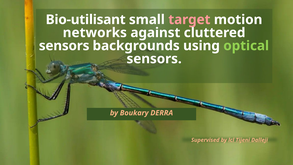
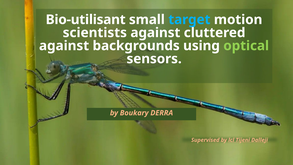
target colour: pink -> light blue (189, 20)
networks: networks -> scientists (95, 33)
sensors: sensors -> against (64, 46)
